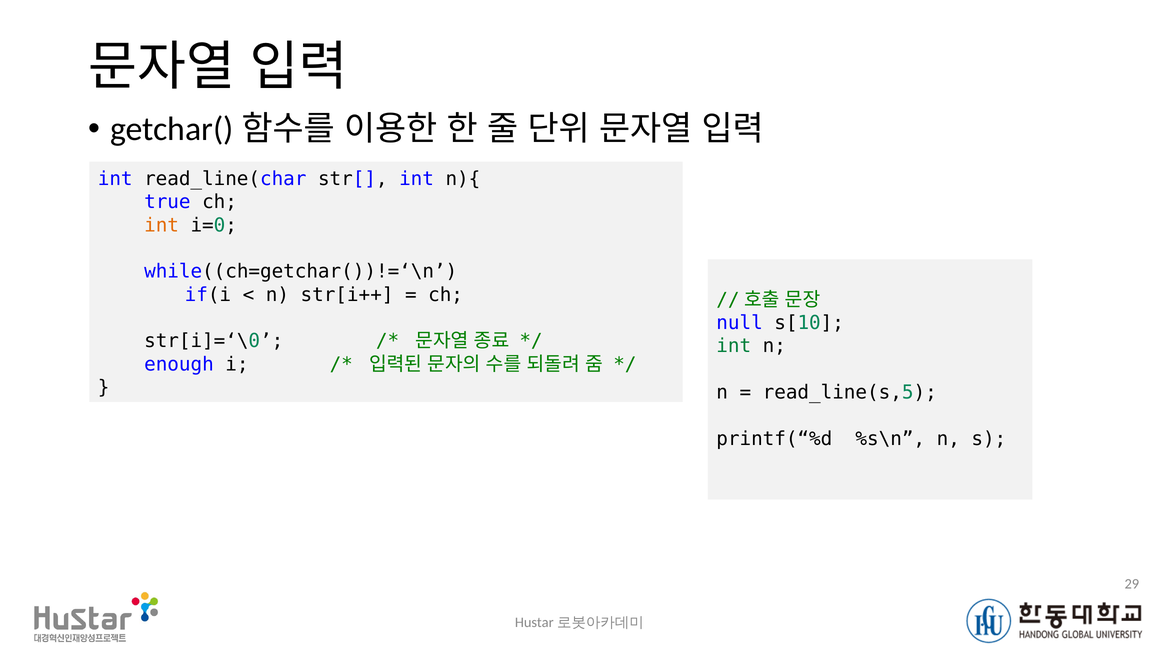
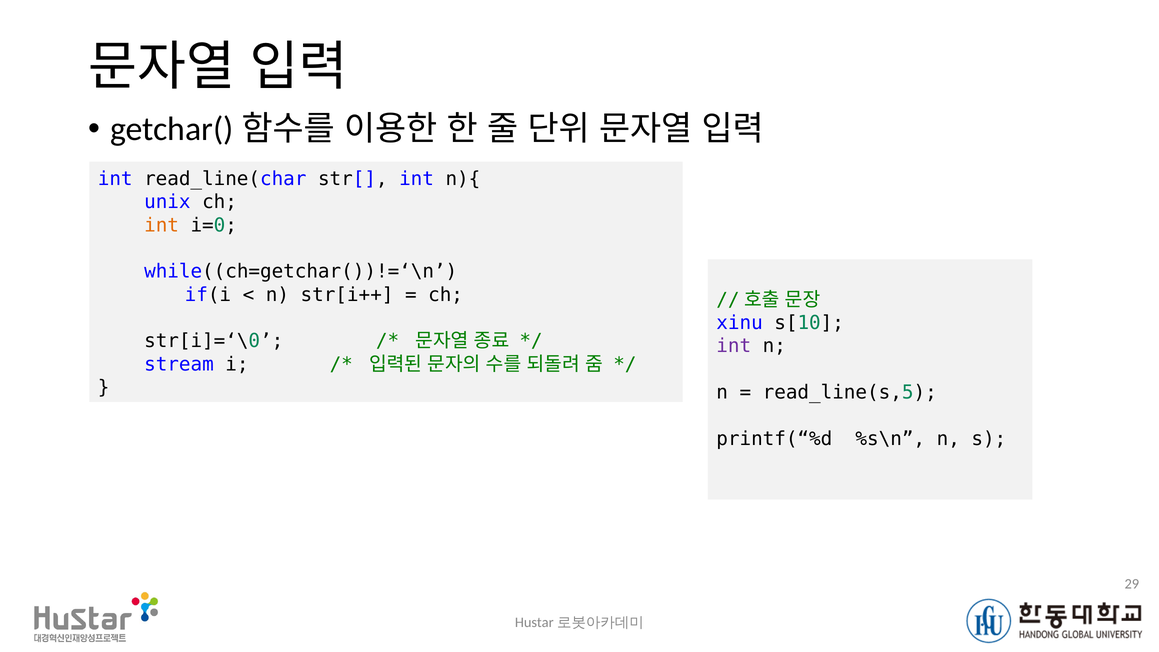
true: true -> unix (167, 202)
null: null -> xinu (740, 323)
int colour: green -> purple (734, 346)
enough: enough -> stream (179, 364)
